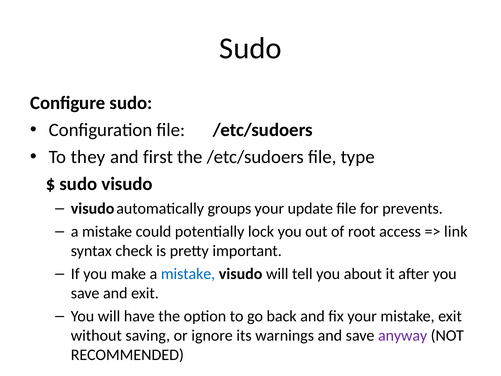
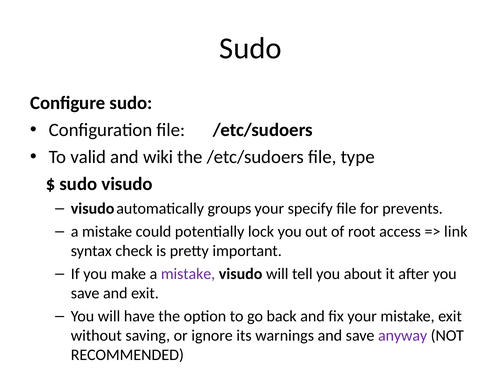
they: they -> valid (88, 157)
first: first -> wiki (158, 157)
update: update -> specify (310, 208)
mistake colour: blue -> purple (188, 274)
